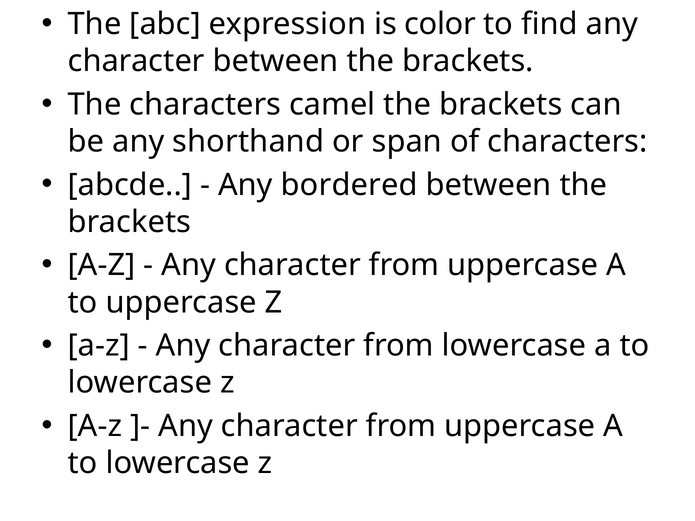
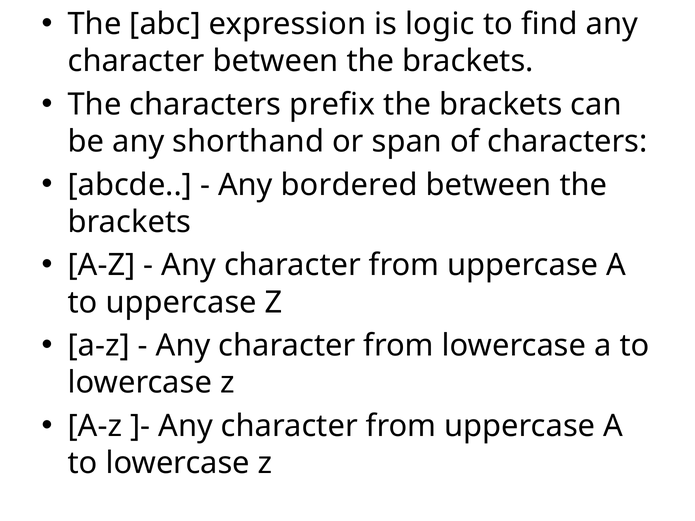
color: color -> logic (440, 24)
camel: camel -> prefix (332, 105)
